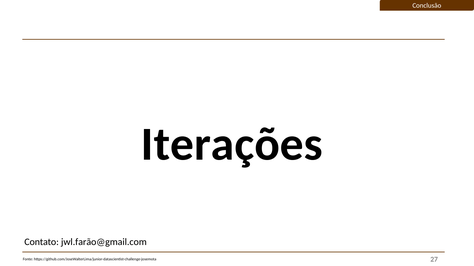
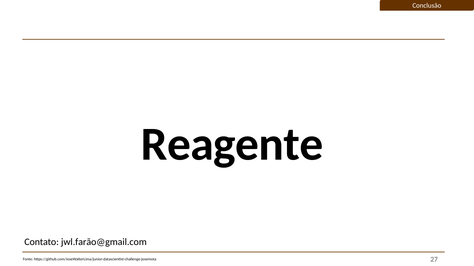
Iterações: Iterações -> Reagente (232, 145)
